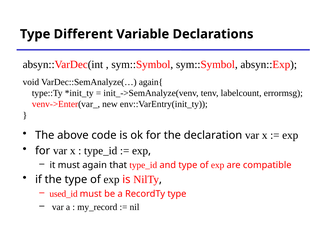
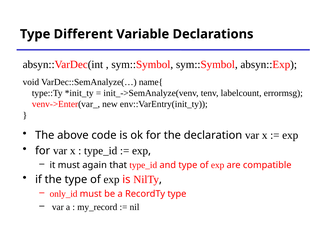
again{: again{ -> name{ (151, 82)
used_id: used_id -> only_id (64, 194)
